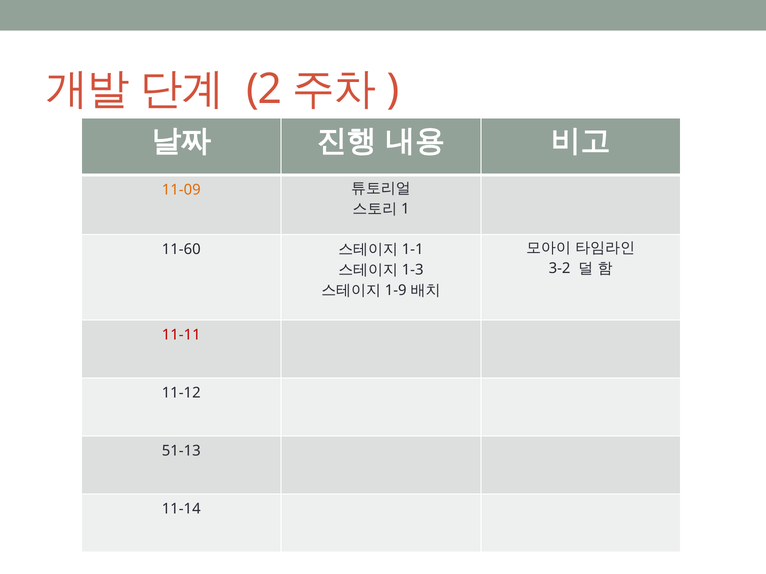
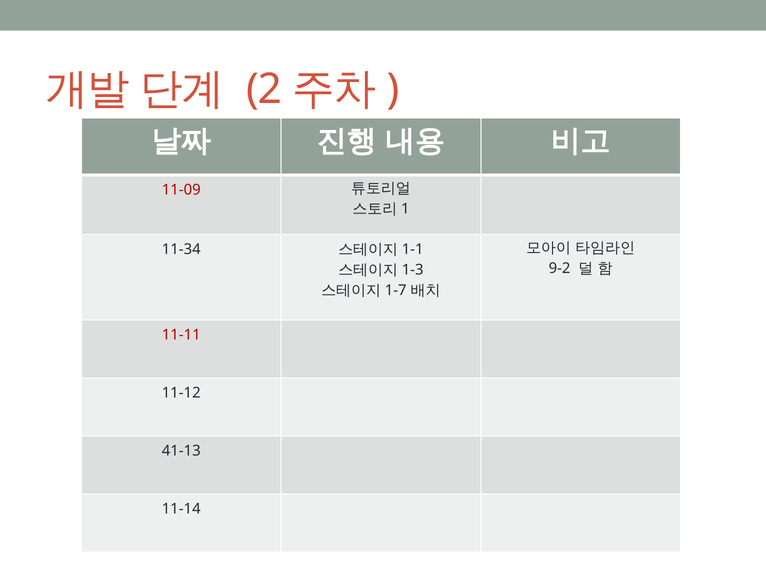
11-09 colour: orange -> red (181, 190)
11-60: 11-60 -> 11-34 (181, 250)
3-2: 3-2 -> 9-2 (560, 269)
1-9: 1-9 -> 1-7 (396, 291)
51-13: 51-13 -> 41-13 (181, 451)
